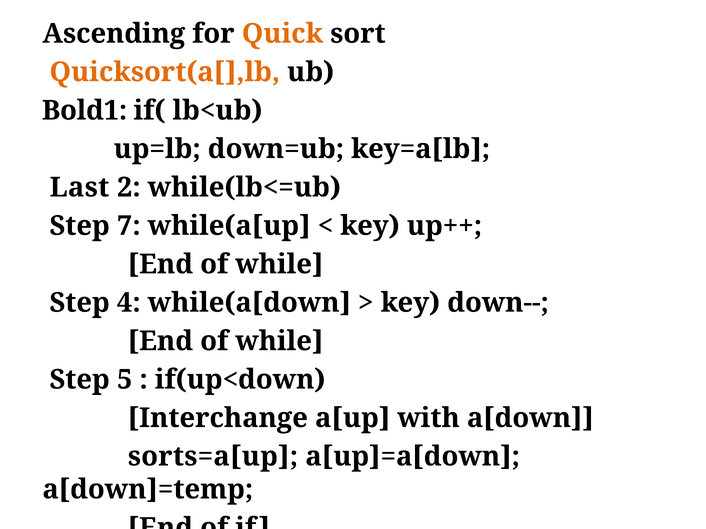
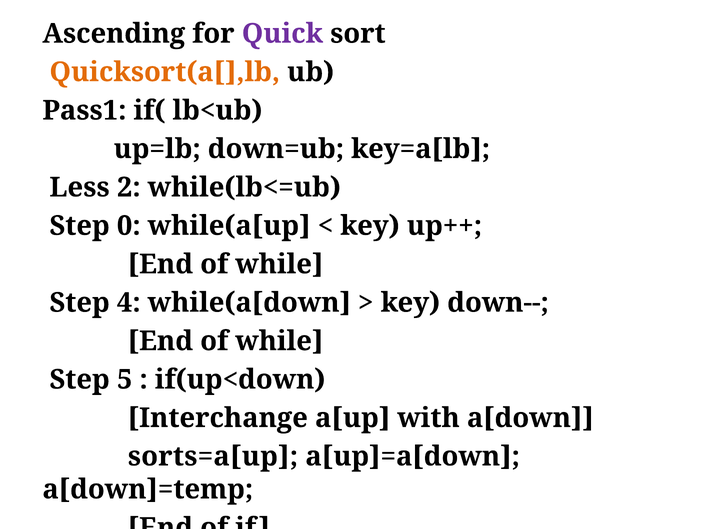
Quick colour: orange -> purple (282, 34)
Bold1: Bold1 -> Pass1 (84, 111)
Last: Last -> Less (80, 188)
7: 7 -> 0 (129, 226)
